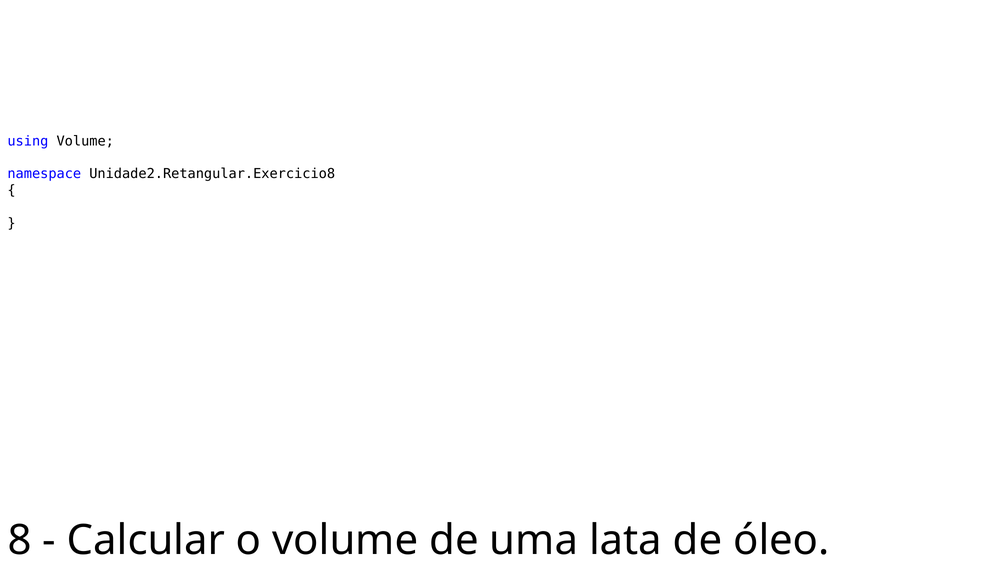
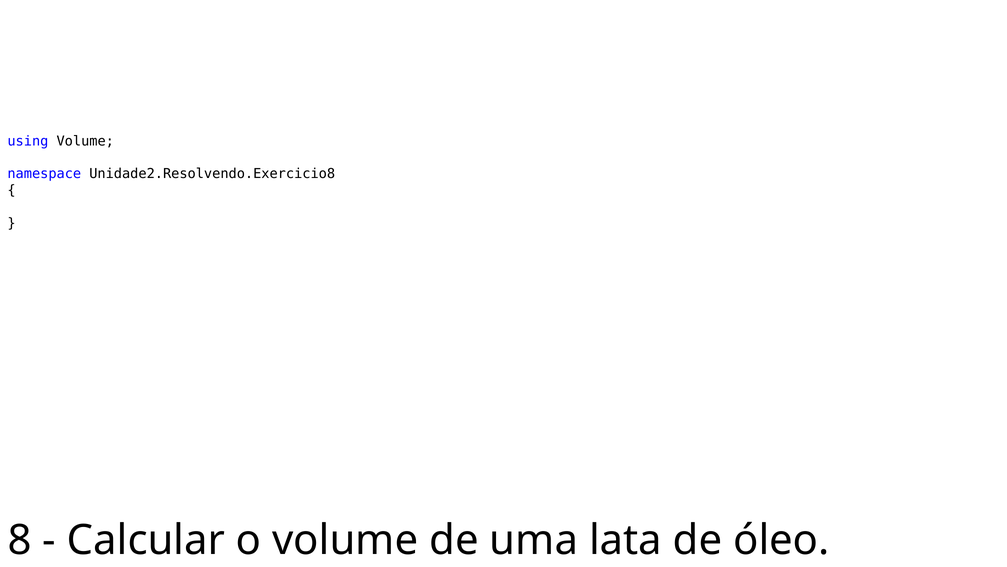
Unidade2.Retangular.Exercicio8: Unidade2.Retangular.Exercicio8 -> Unidade2.Resolvendo.Exercicio8 (212, 174)
